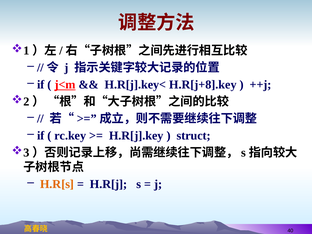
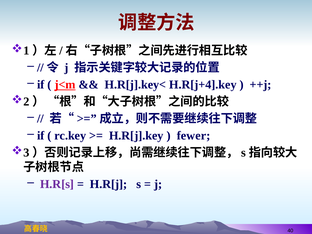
H.R[j+8].key: H.R[j+8].key -> H.R[j+4].key (203, 85)
struct: struct -> fewer (194, 136)
H.R[s colour: orange -> purple (57, 184)
